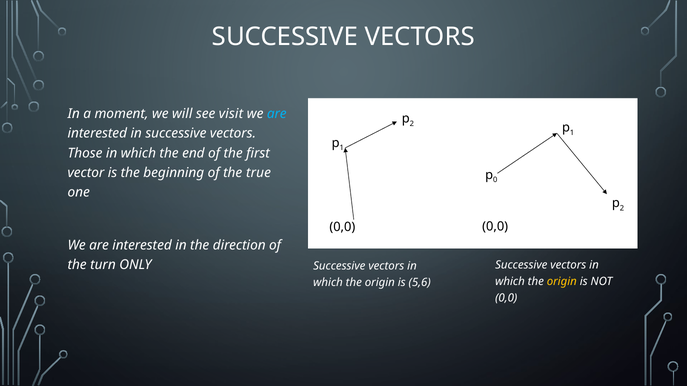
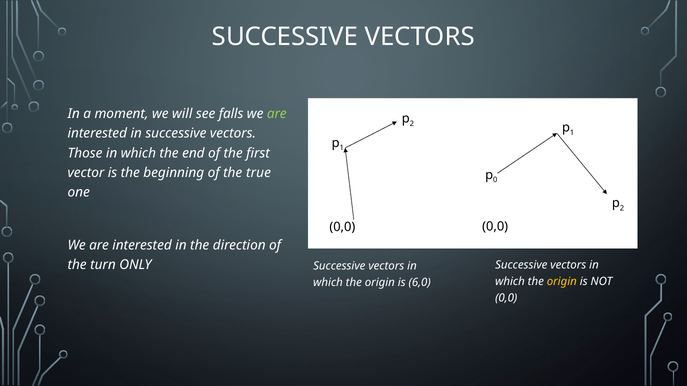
visit: visit -> falls (231, 114)
are colour: light blue -> light green (277, 114)
5,6: 5,6 -> 6,0 (420, 283)
